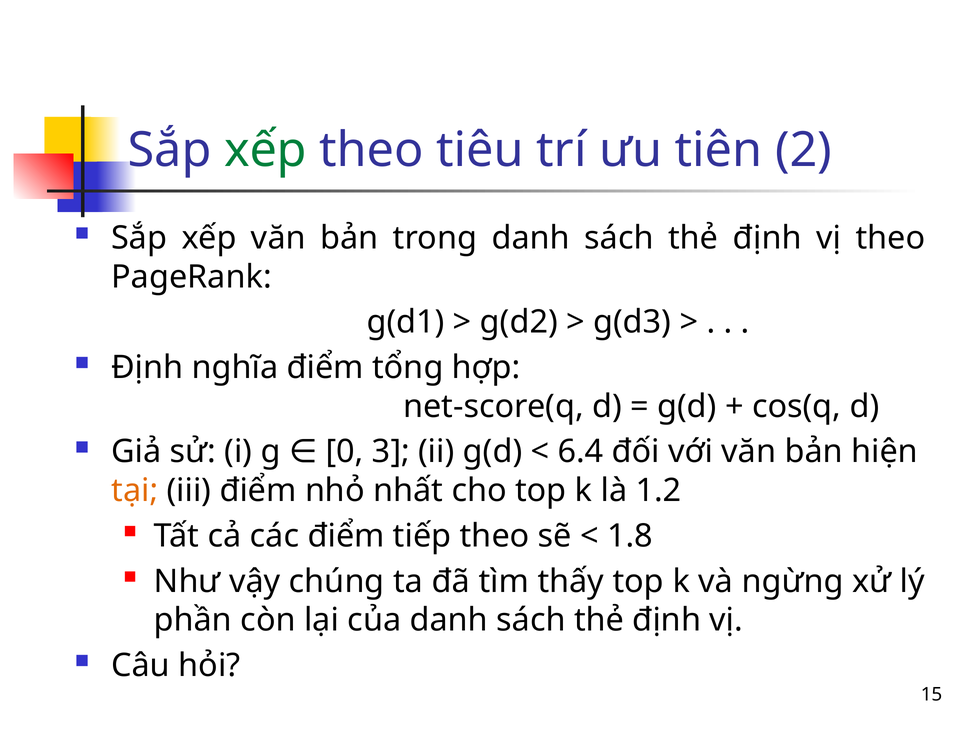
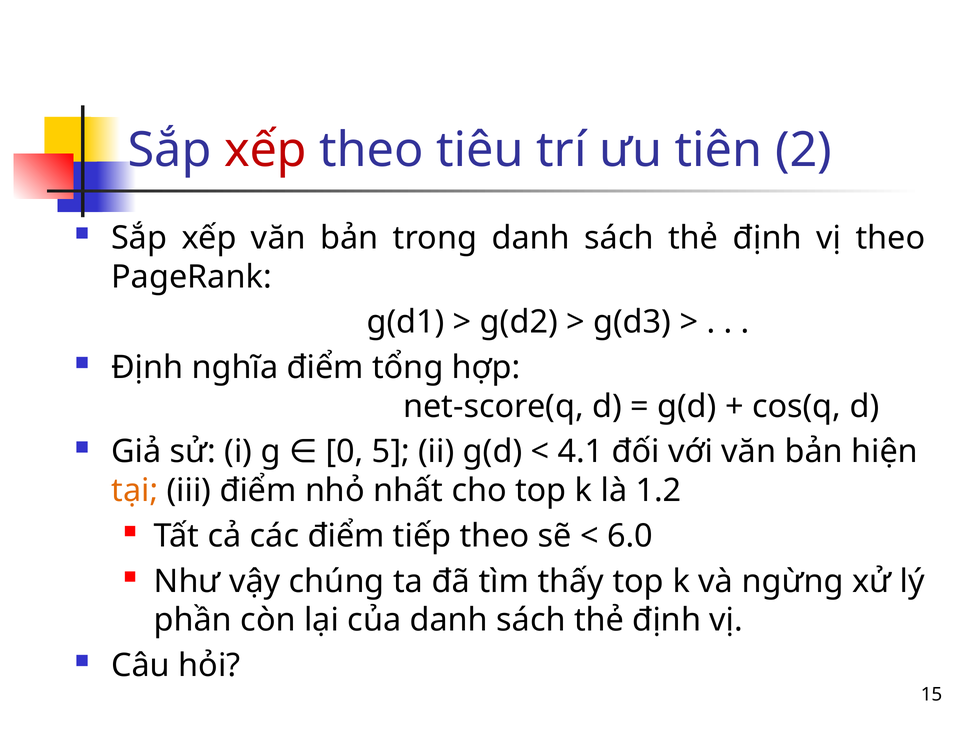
xếp colour: green -> red (266, 150)
3: 3 -> 5 (391, 452)
6.4: 6.4 -> 4.1 (581, 452)
1.8: 1.8 -> 6.0 (630, 537)
